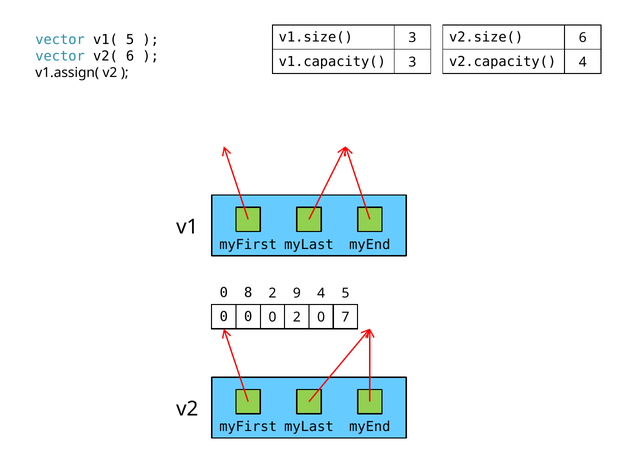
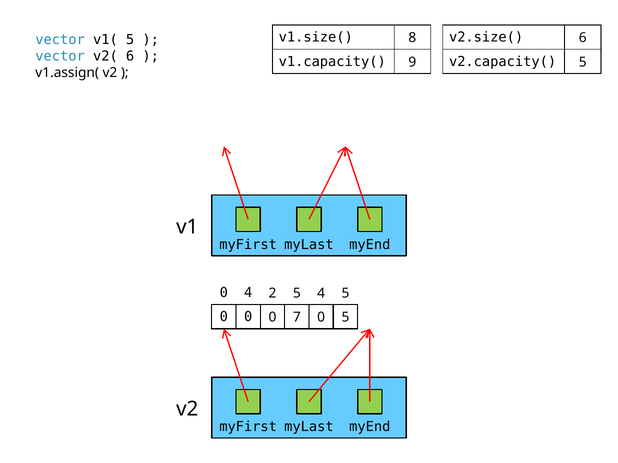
v1.size( 3: 3 -> 8 (412, 38)
v1.capacity( 3: 3 -> 9 (412, 62)
v2.capacity( 4: 4 -> 5 (583, 62)
0 8: 8 -> 4 (248, 293)
2 9: 9 -> 5 (297, 293)
0 2: 2 -> 7 (297, 318)
0 7: 7 -> 5 (345, 318)
